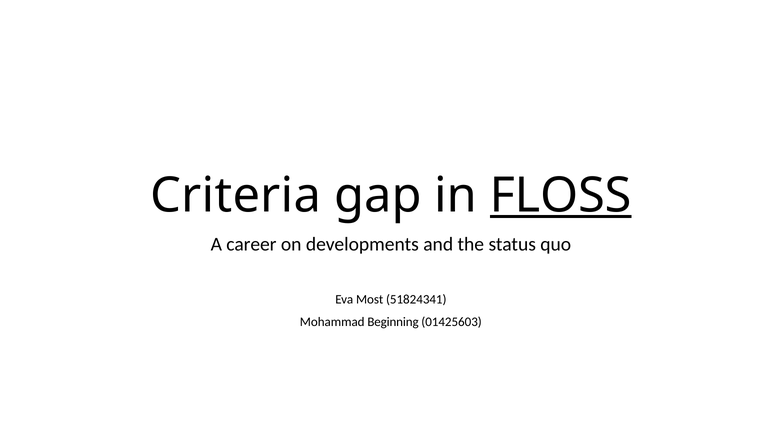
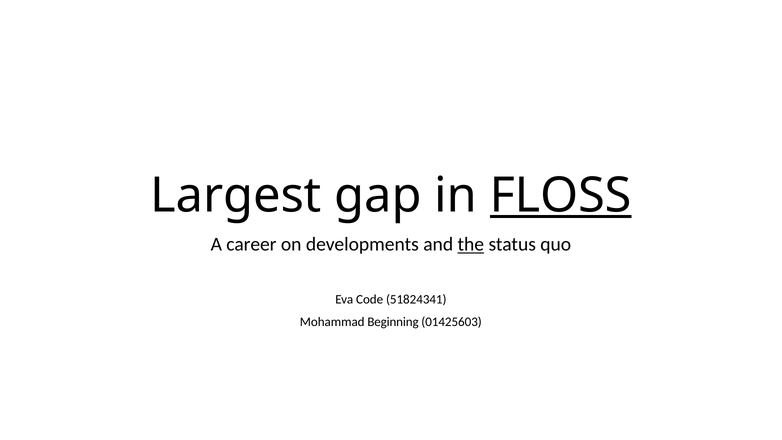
Criteria: Criteria -> Largest (236, 195)
the underline: none -> present (471, 244)
Most: Most -> Code (370, 299)
